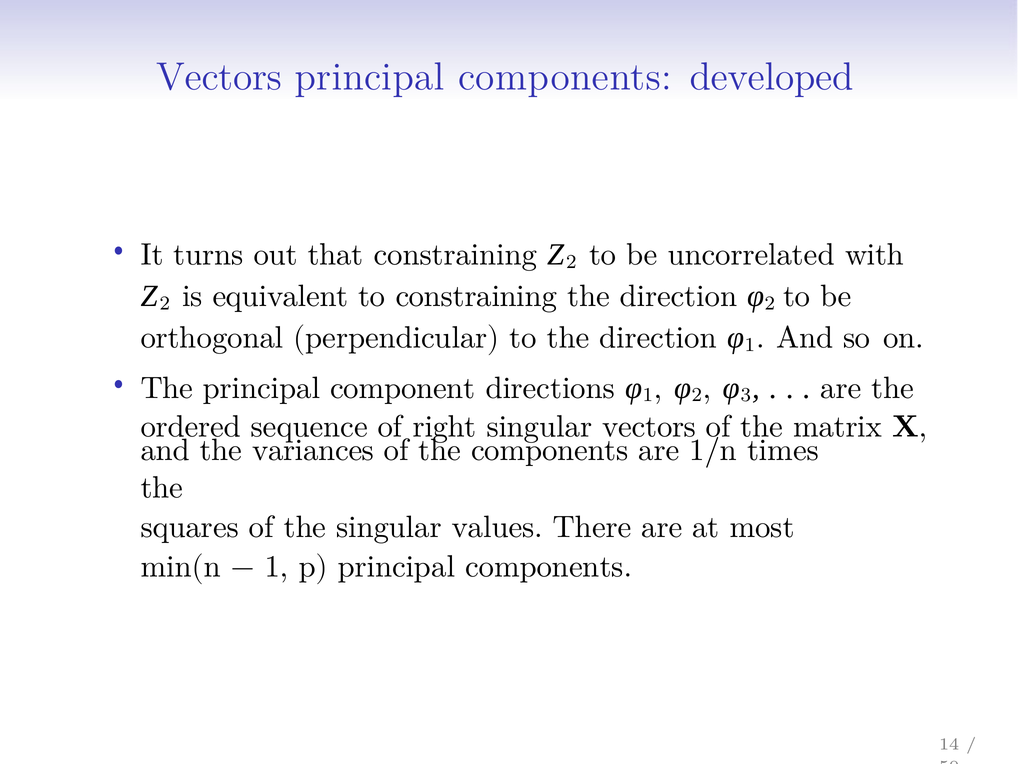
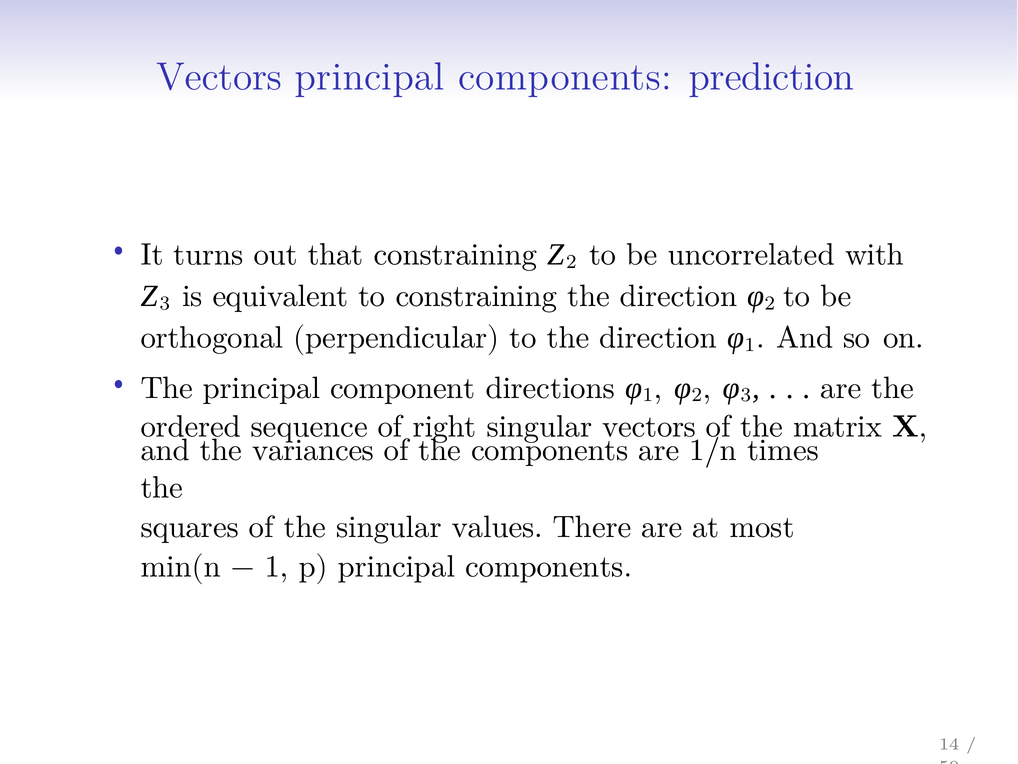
developed: developed -> prediction (772, 77)
2: 2 -> 3 (165, 303)
